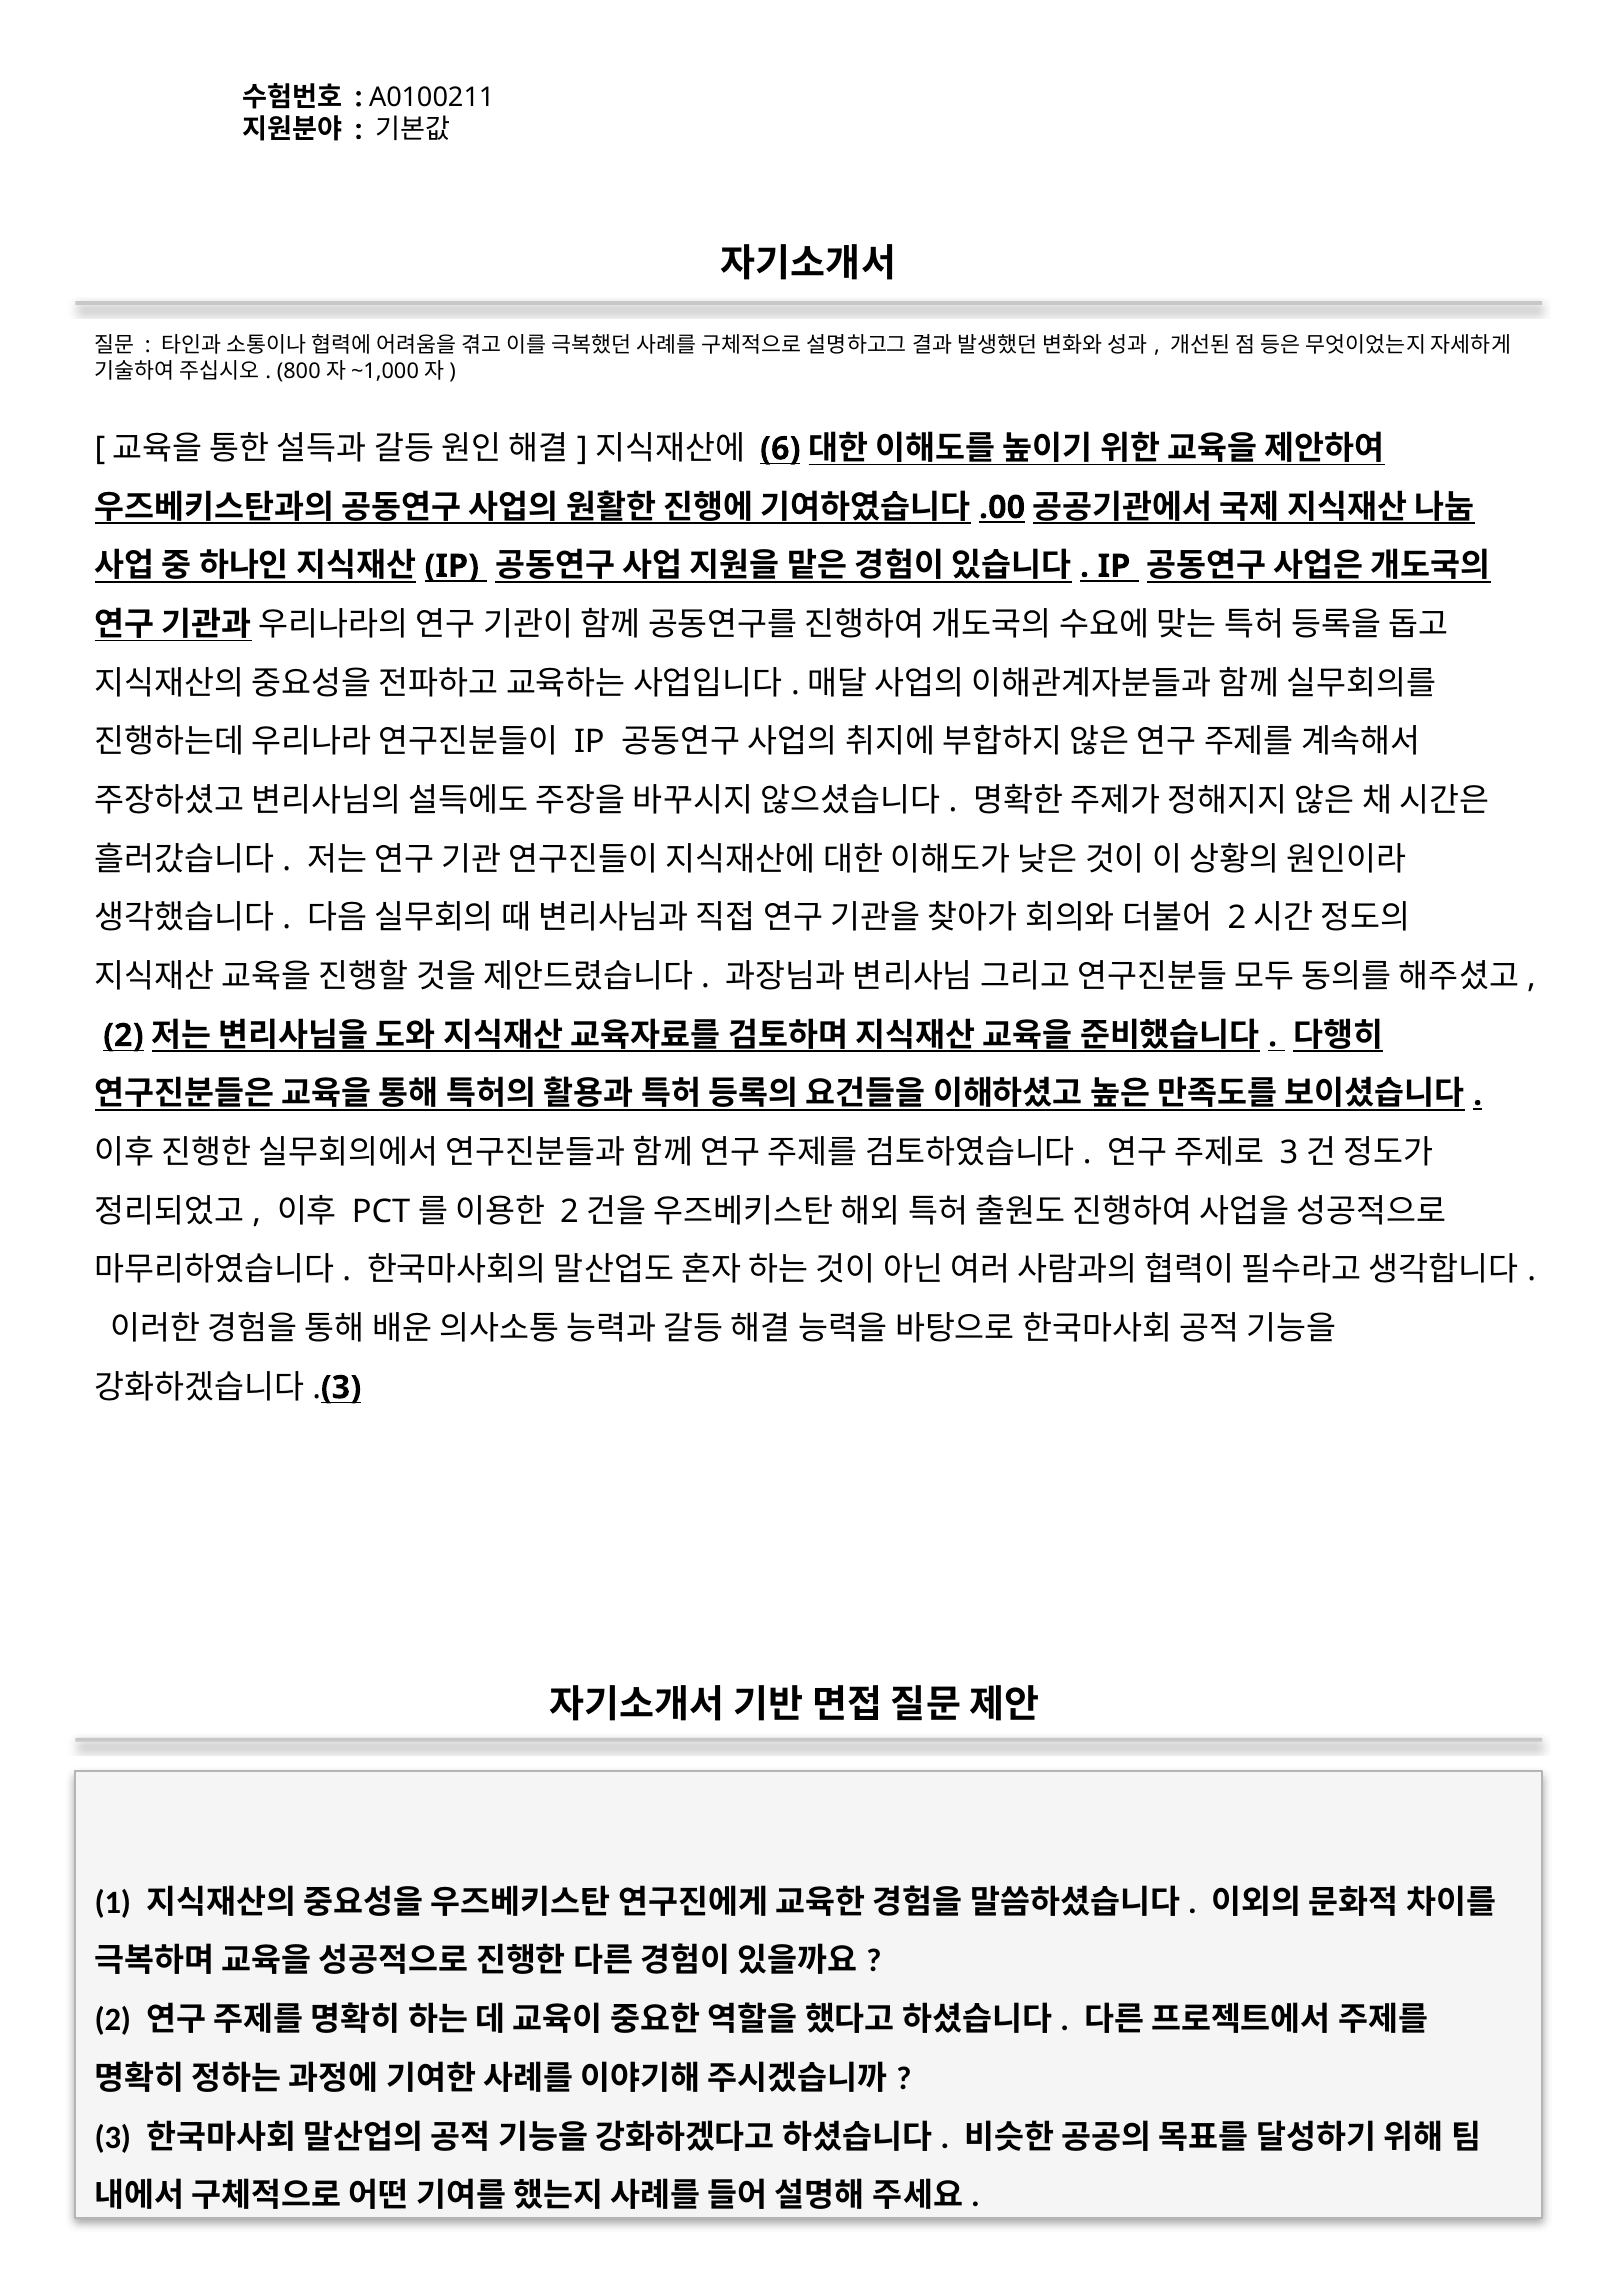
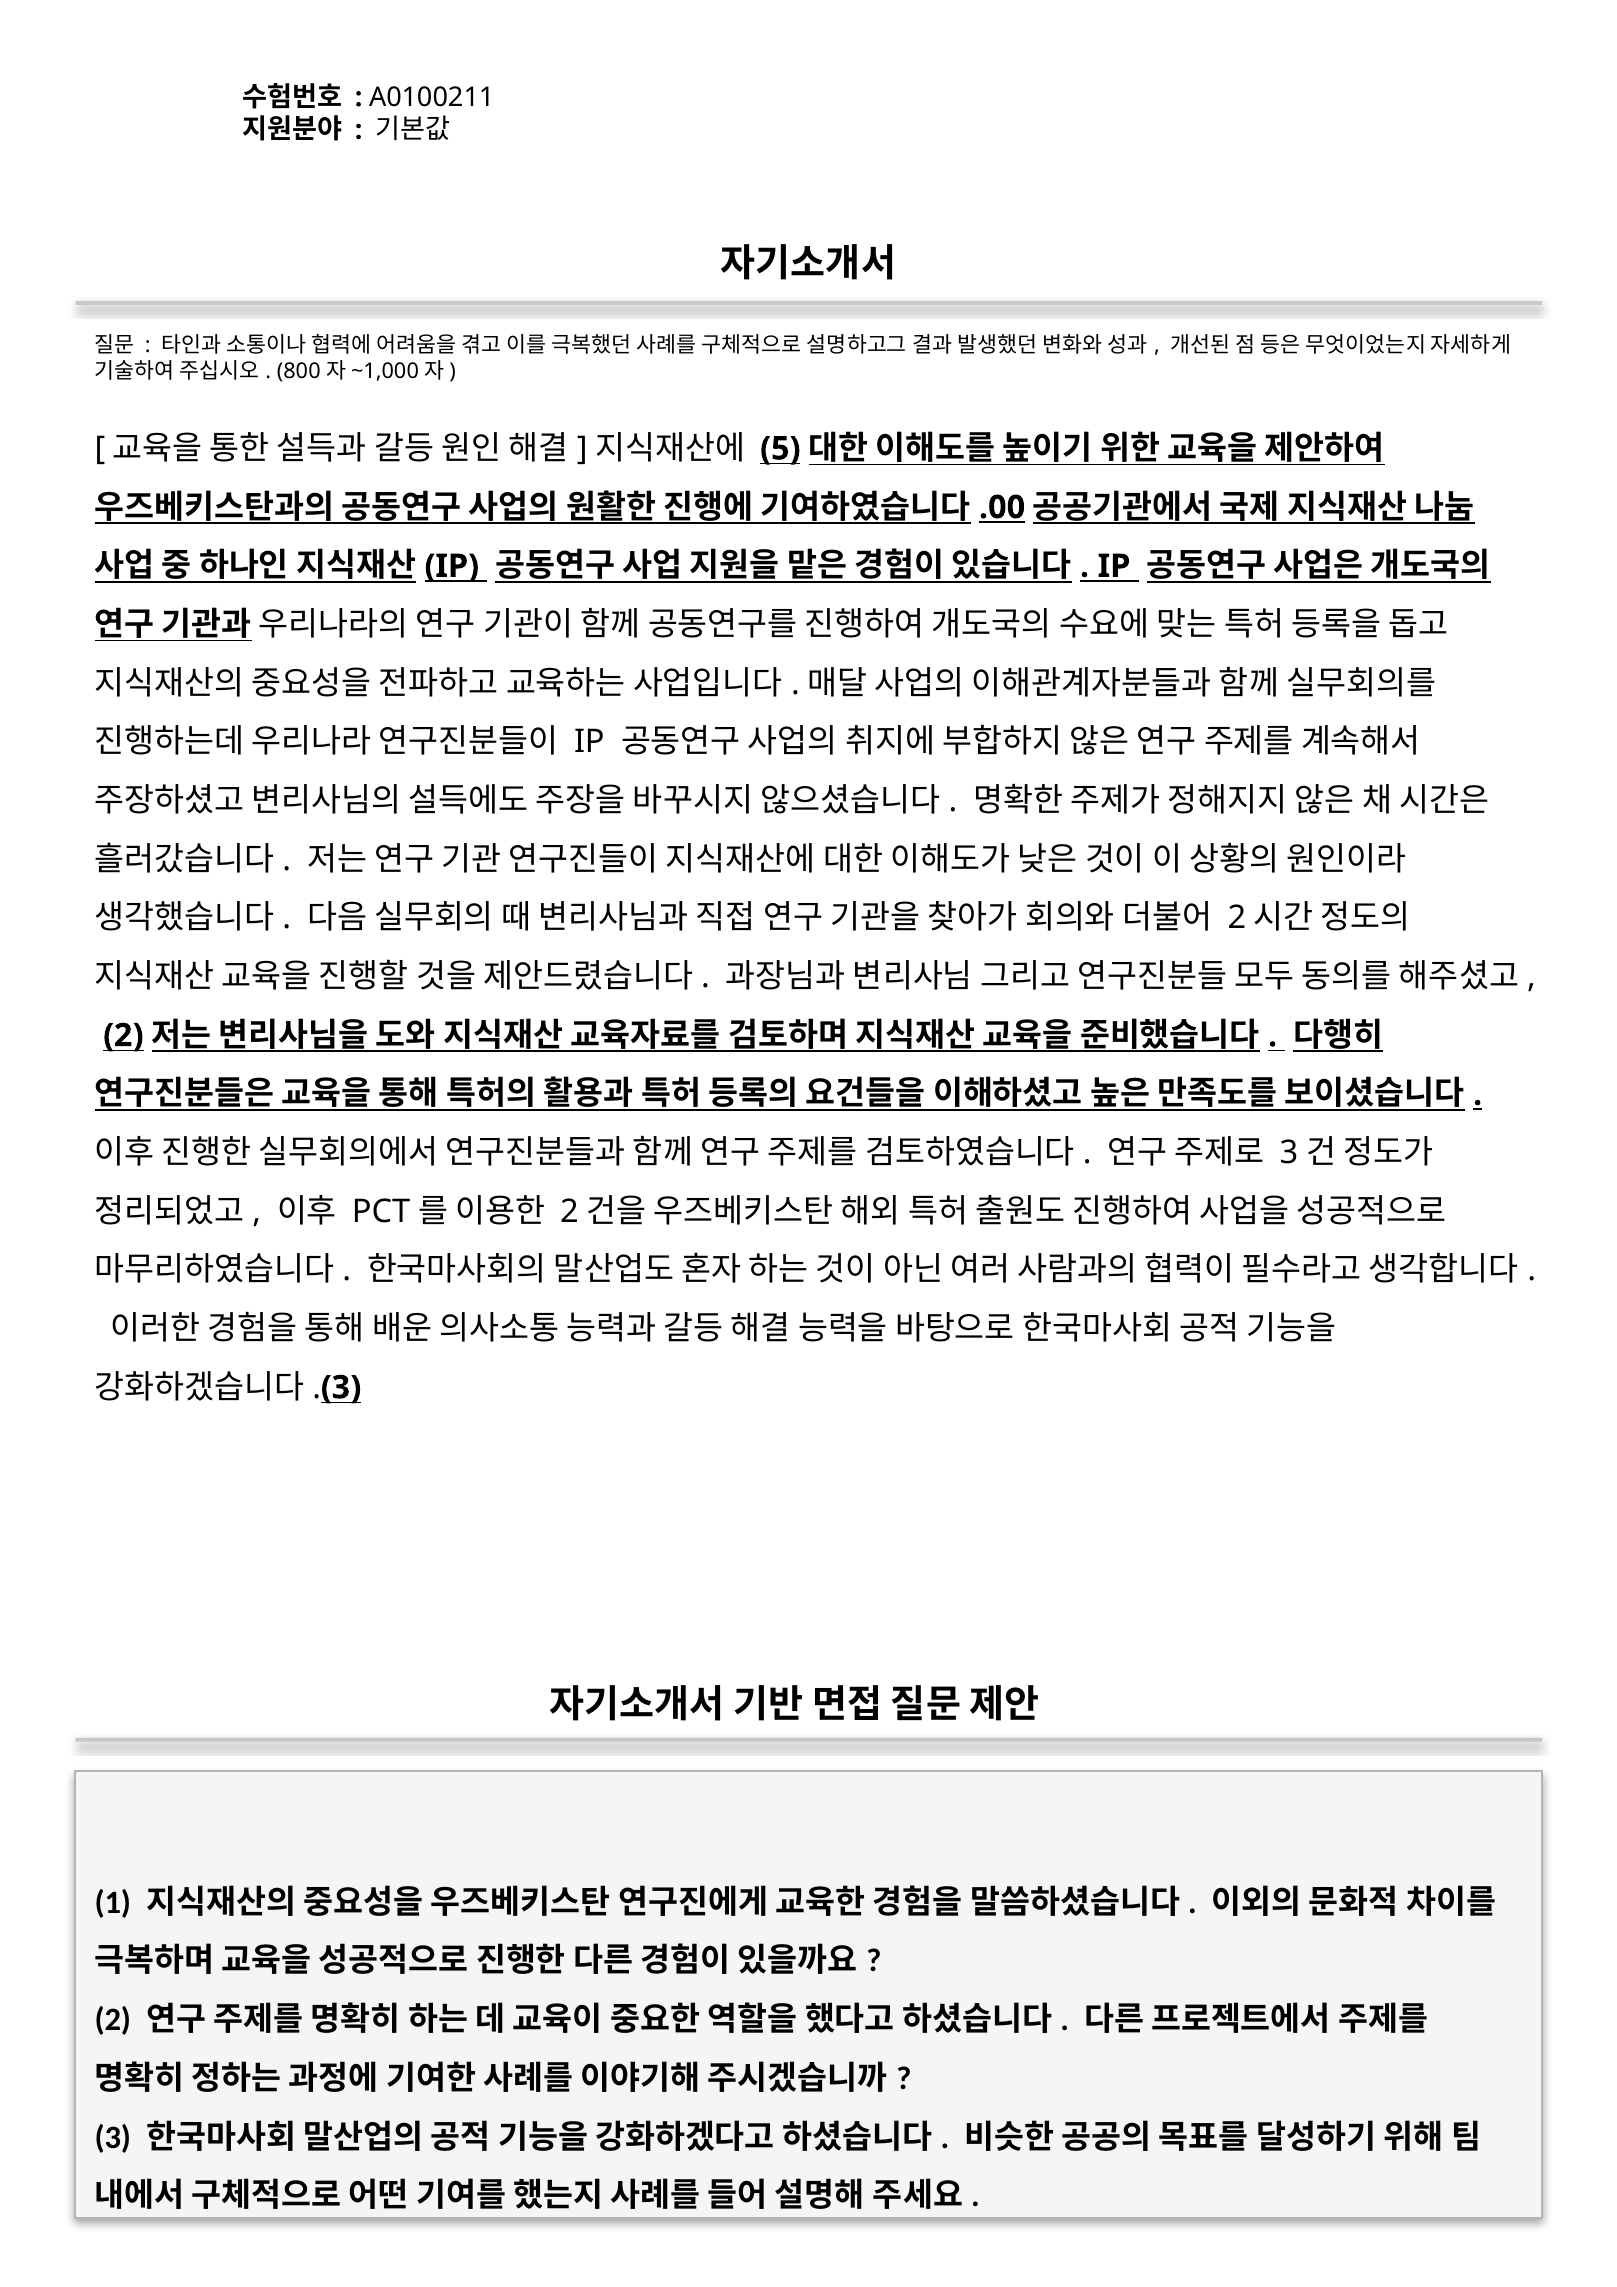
6: 6 -> 5 (780, 449)
